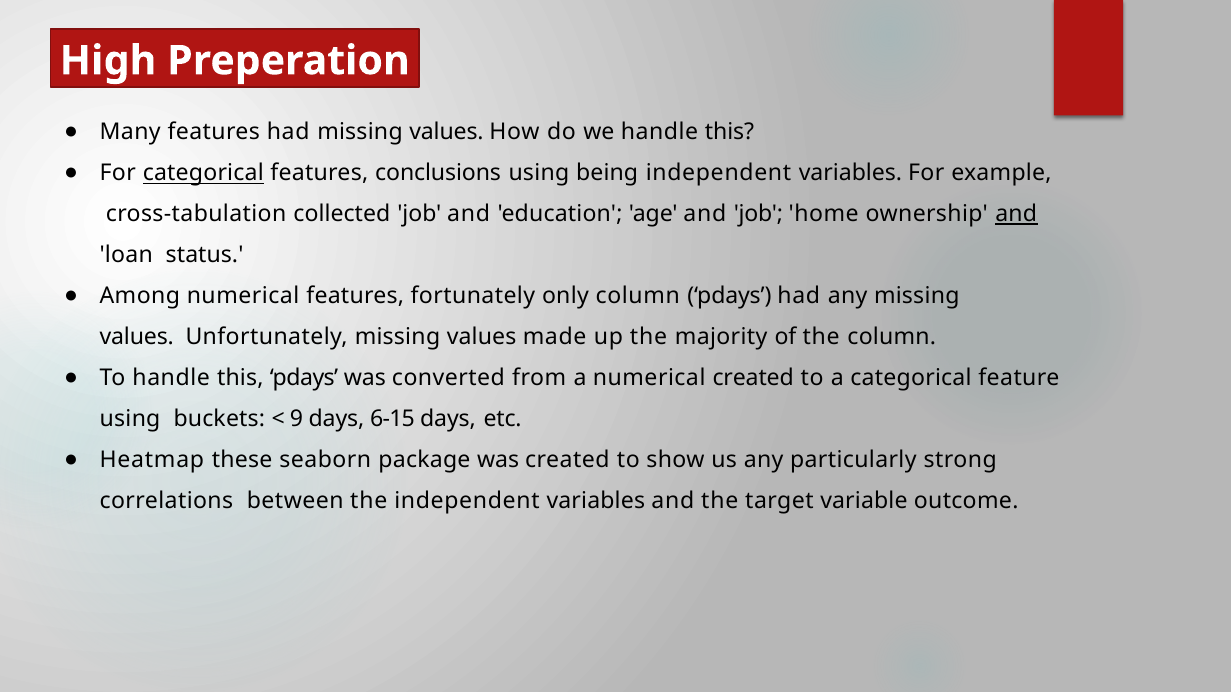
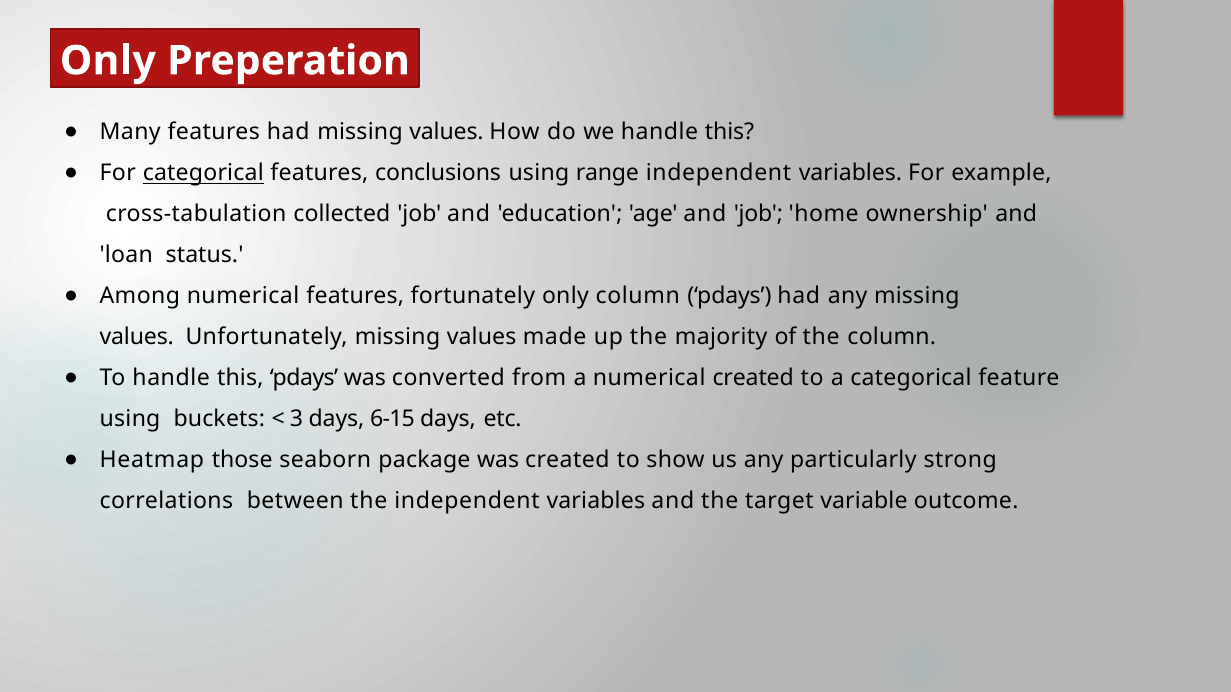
High: High -> Only (108, 61)
being: being -> range (607, 173)
and underline: present -> none (1016, 214)
9: 9 -> 3 (296, 419)
these: these -> those (242, 460)
